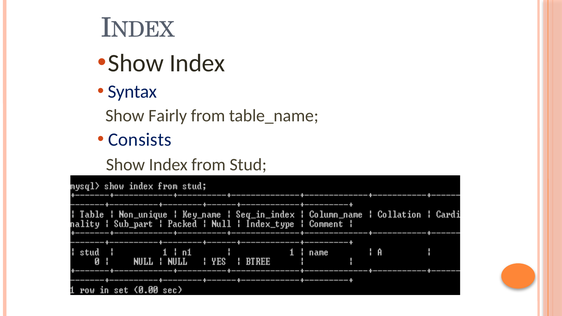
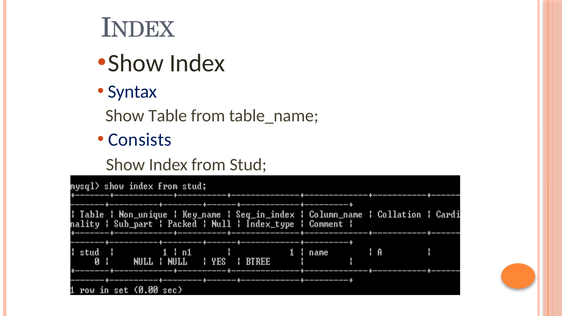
Fairly: Fairly -> Table (168, 116)
